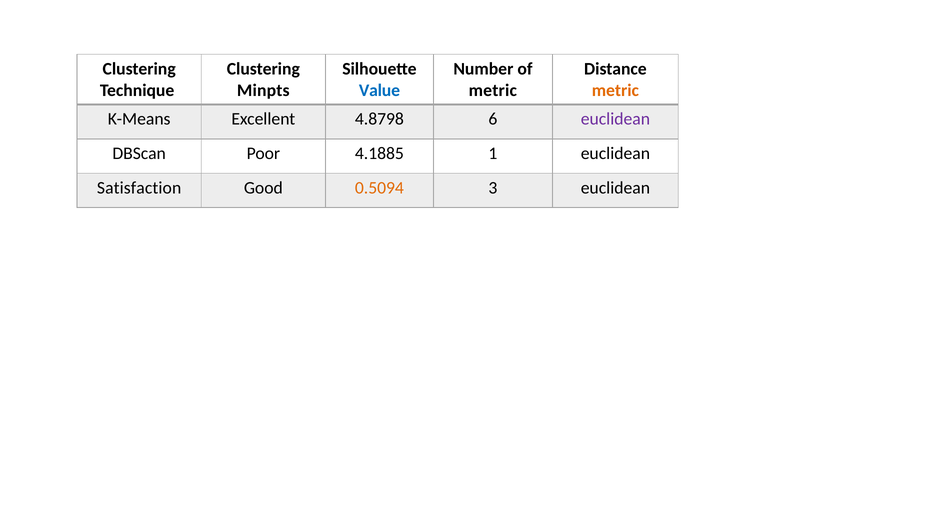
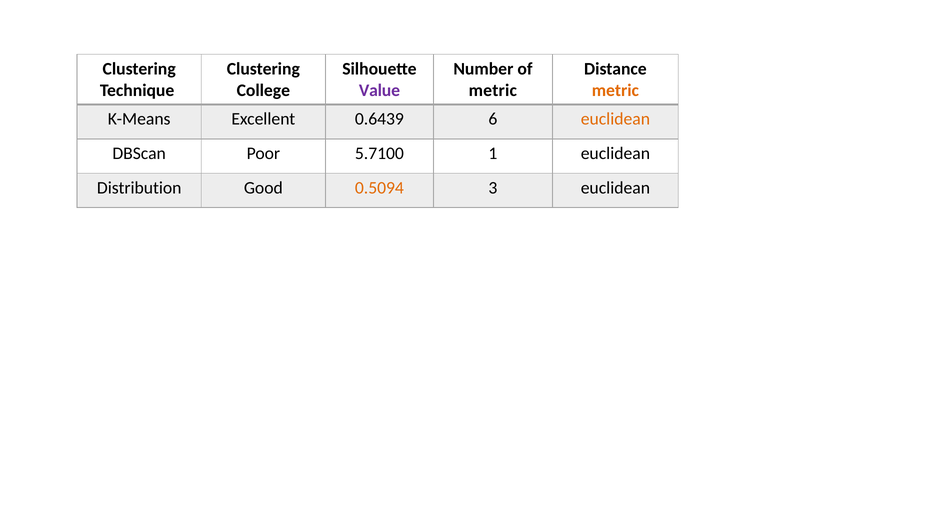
Minpts: Minpts -> College (263, 90)
Value colour: blue -> purple (379, 90)
4.8798: 4.8798 -> 0.6439 (379, 119)
euclidean colour: purple -> orange (615, 119)
4.1885: 4.1885 -> 5.7100 (379, 153)
Satisfaction: Satisfaction -> Distribution (139, 188)
